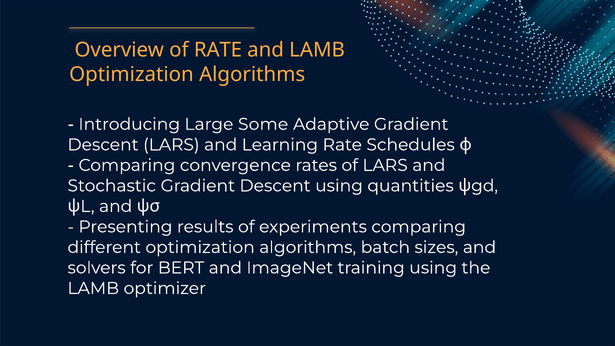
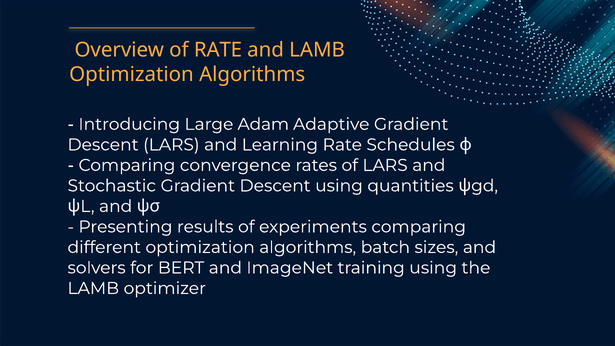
Some: Some -> Adam (263, 124)
